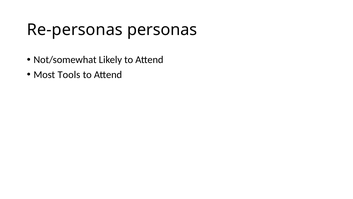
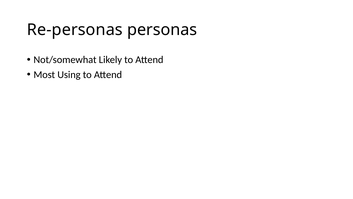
Tools: Tools -> Using (69, 74)
